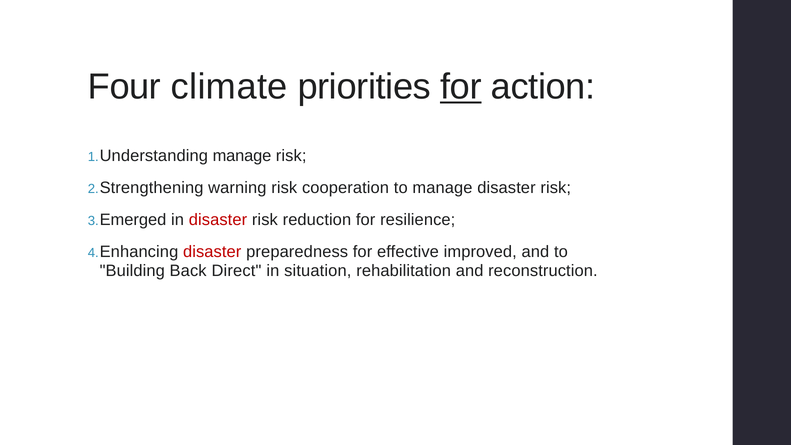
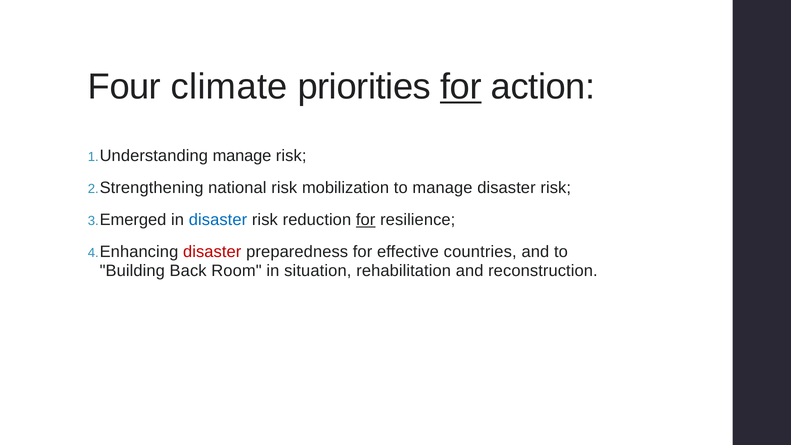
warning: warning -> national (237, 188)
cooperation: cooperation -> mobilization (346, 188)
disaster colour: red -> blue (218, 220)
for underline: none -> present (366, 220)
improved: improved -> countries (480, 252)
Direct: Direct -> Room (236, 271)
